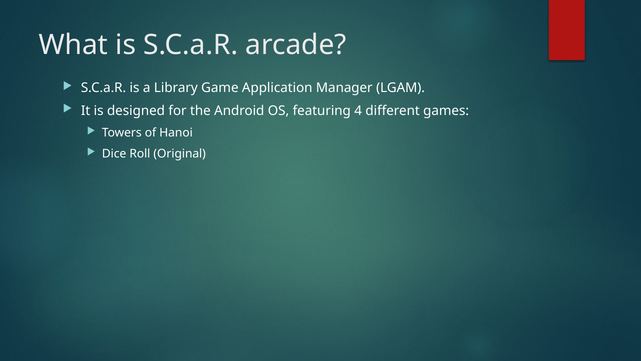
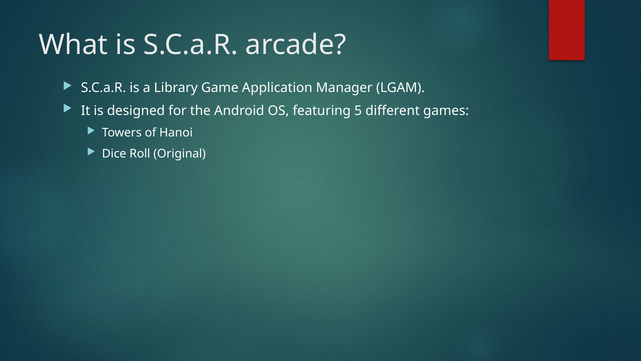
4: 4 -> 5 (358, 111)
